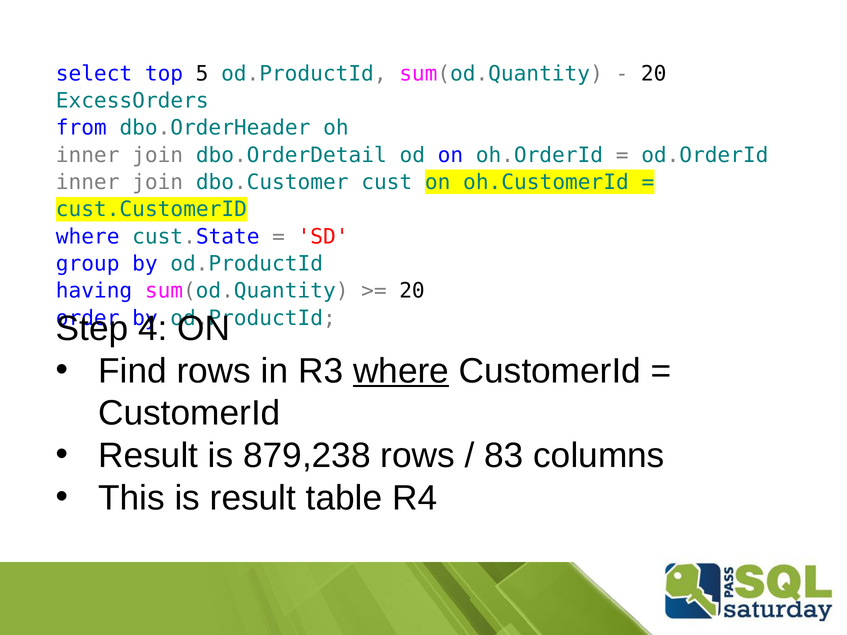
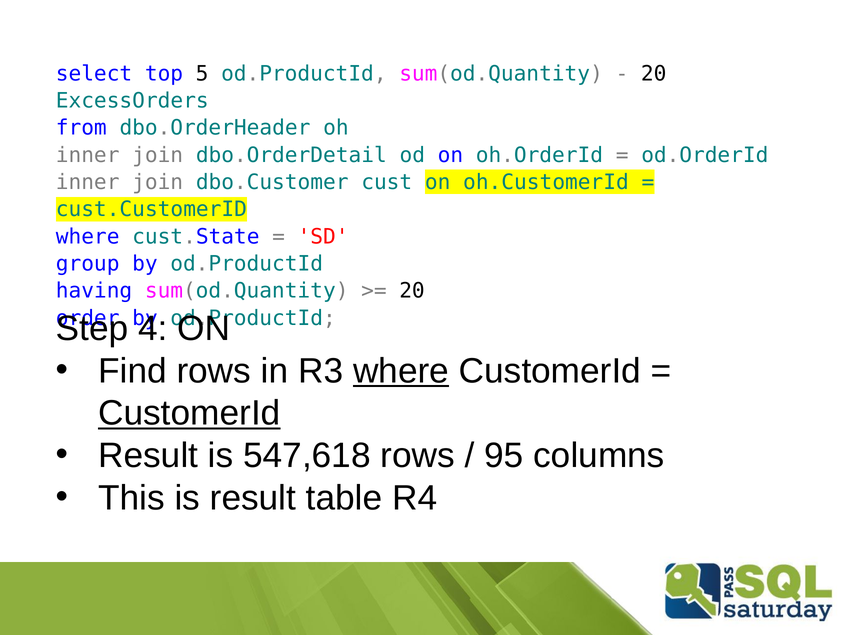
CustomerId underline: none -> present (189, 413)
879,238: 879,238 -> 547,618 (307, 456)
83: 83 -> 95 (504, 456)
